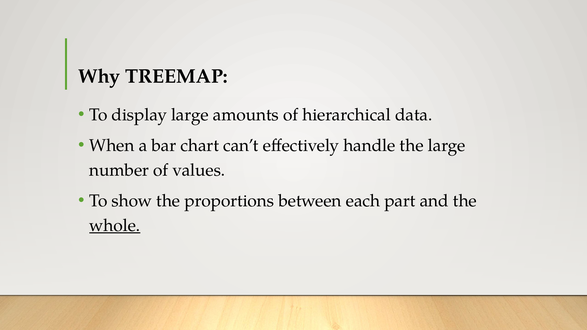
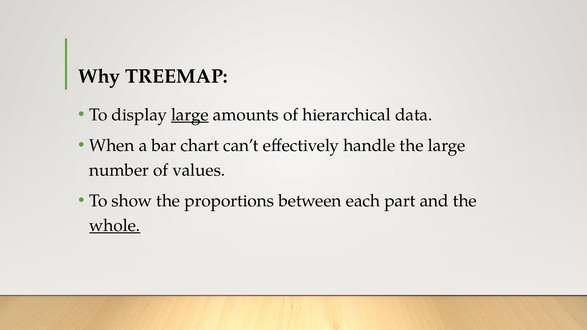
large underline: none -> present (190, 115)
